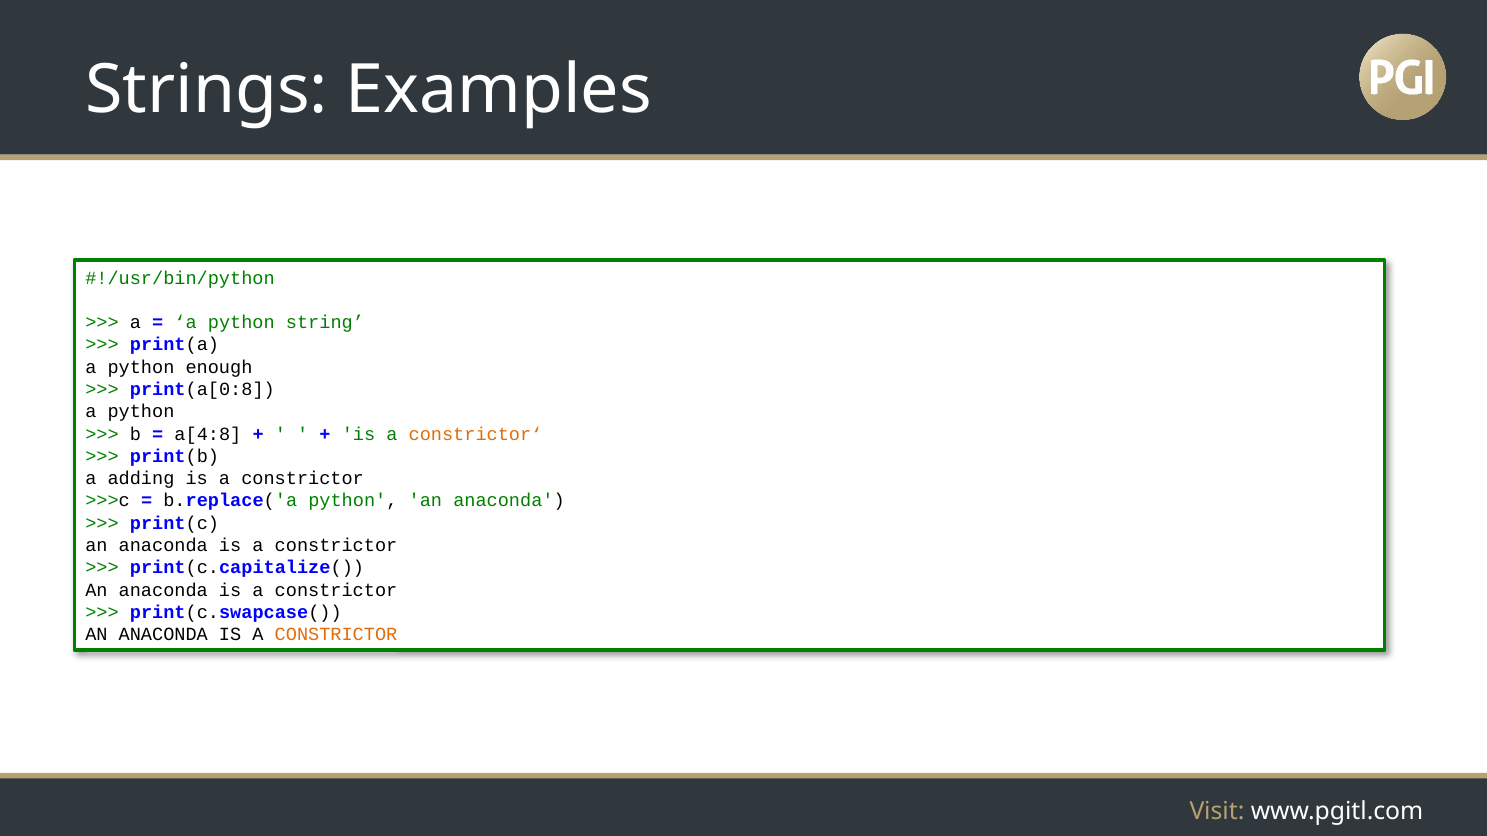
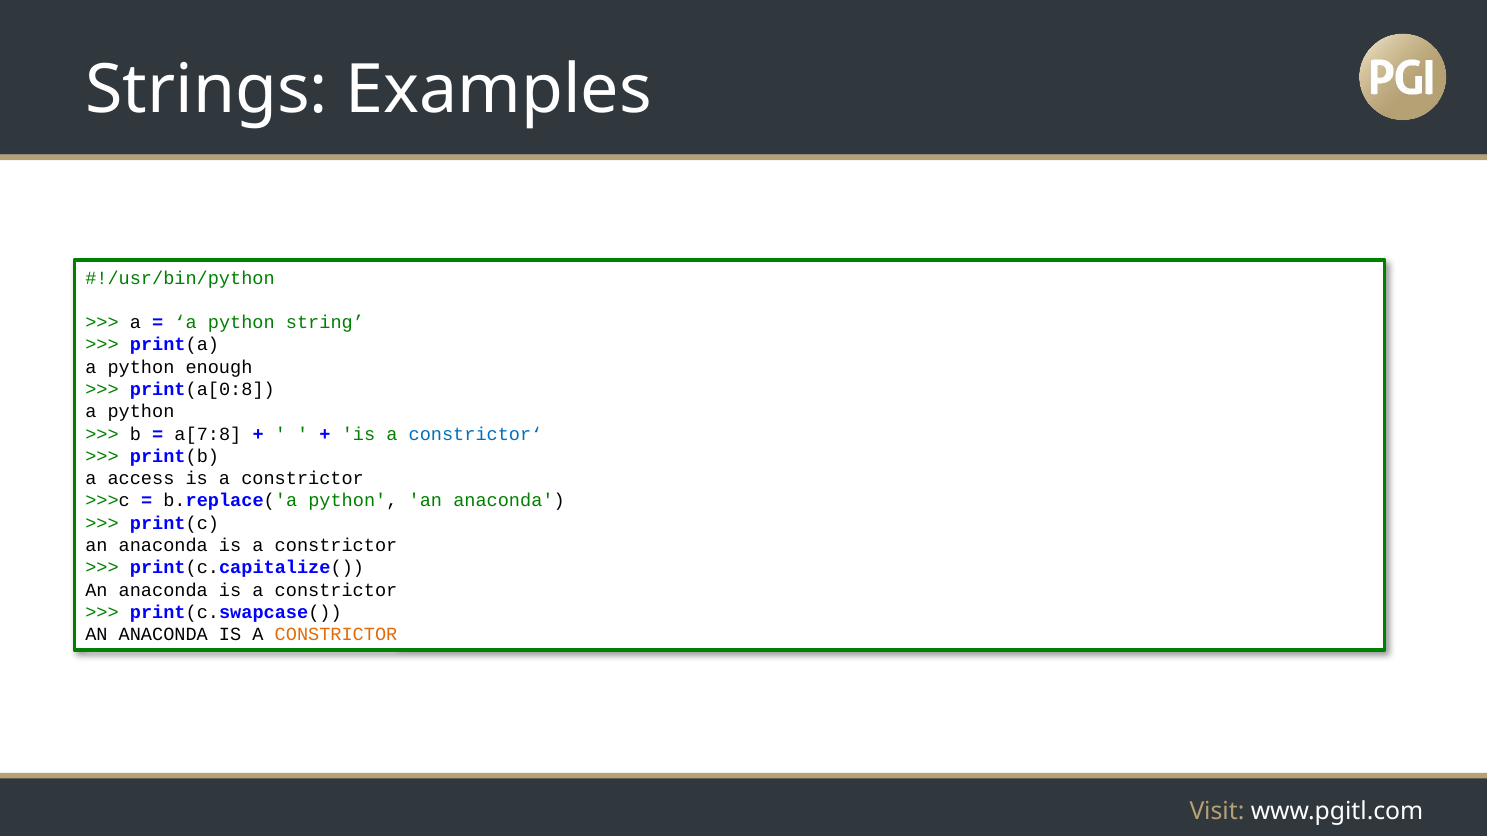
a[4:8: a[4:8 -> a[7:8 (208, 434)
constrictor‘ colour: orange -> blue (476, 434)
adding: adding -> access (141, 479)
